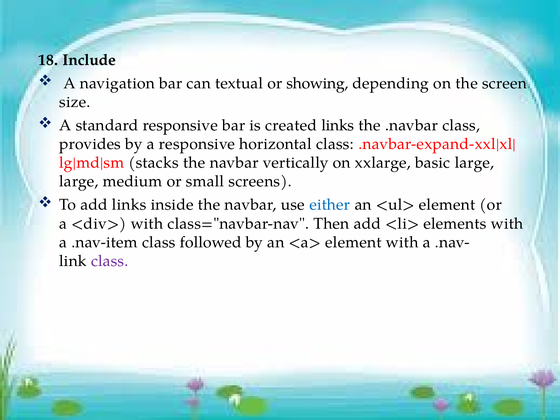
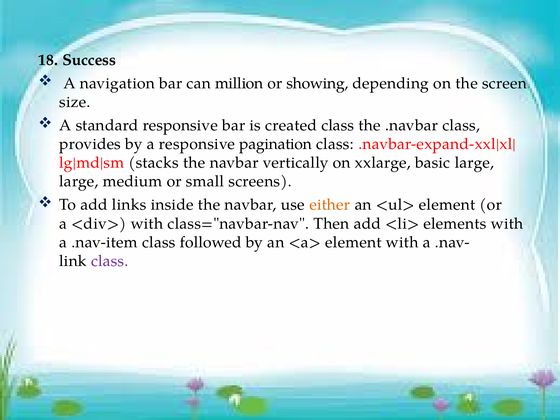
Include: Include -> Success (89, 60)
textual: textual -> million (239, 83)
created links: links -> class (338, 125)
horizontal: horizontal -> pagination (276, 144)
either colour: blue -> orange (330, 205)
